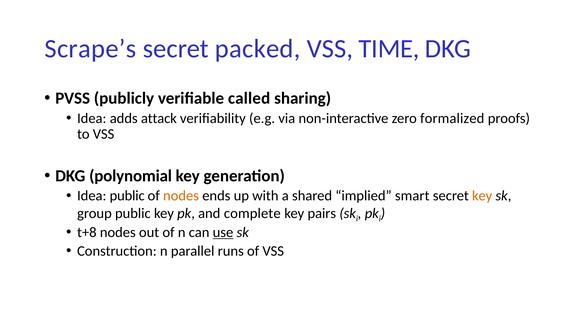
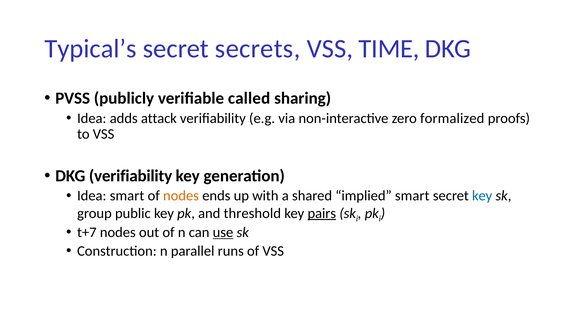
Scrape’s: Scrape’s -> Typical’s (91, 49)
packed: packed -> secrets (258, 49)
DKG polynomial: polynomial -> verifiability (131, 176)
Idea public: public -> smart (127, 196)
key colour: orange -> blue (482, 196)
complete: complete -> threshold (252, 213)
pairs underline: none -> present (322, 213)
t+8: t+8 -> t+7 (87, 233)
